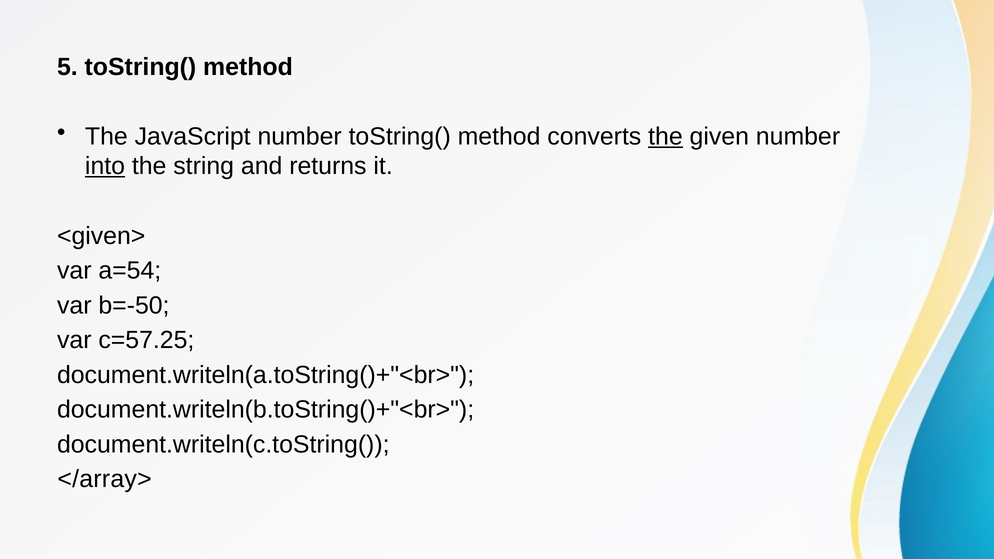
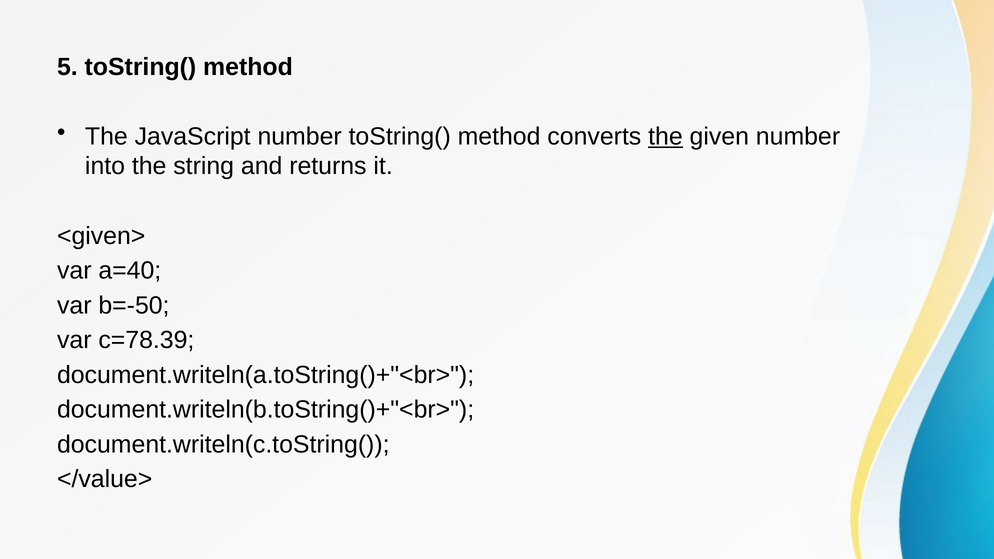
into underline: present -> none (105, 166)
a=54: a=54 -> a=40 (130, 271)
c=57.25: c=57.25 -> c=78.39 (146, 340)
</array>: </array> -> </value> (105, 479)
